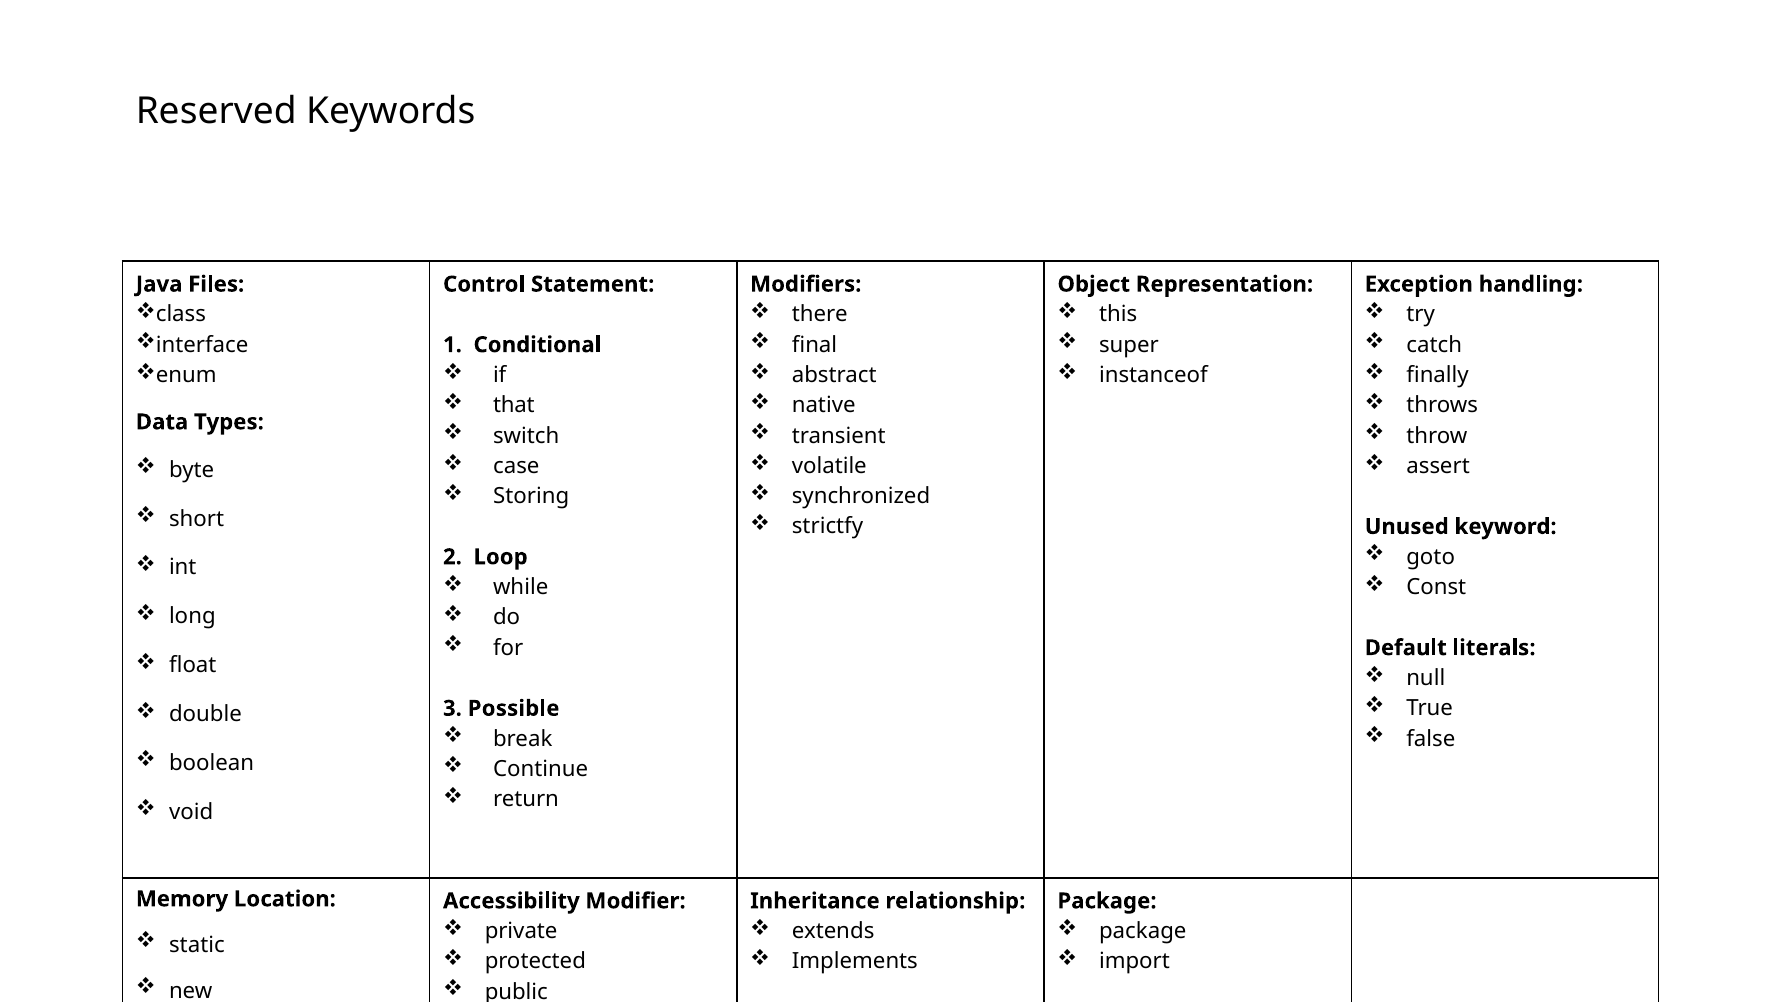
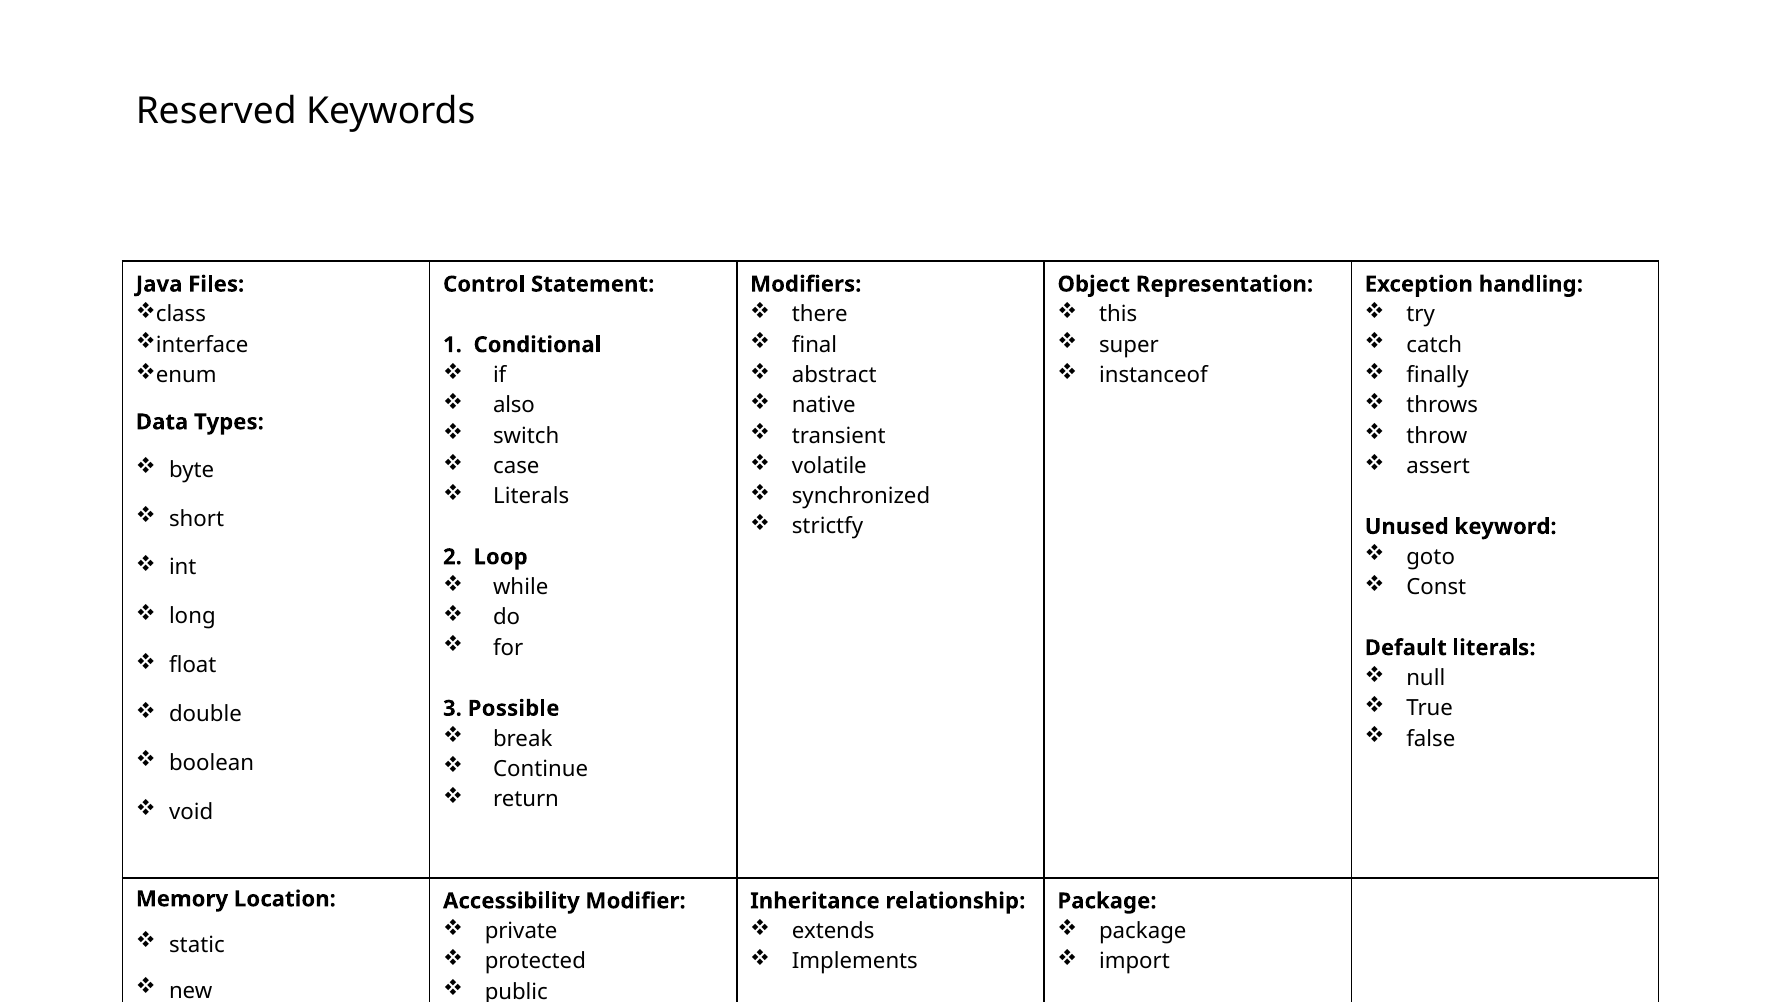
that: that -> also (514, 405)
Storing: Storing -> Literals (531, 496)
